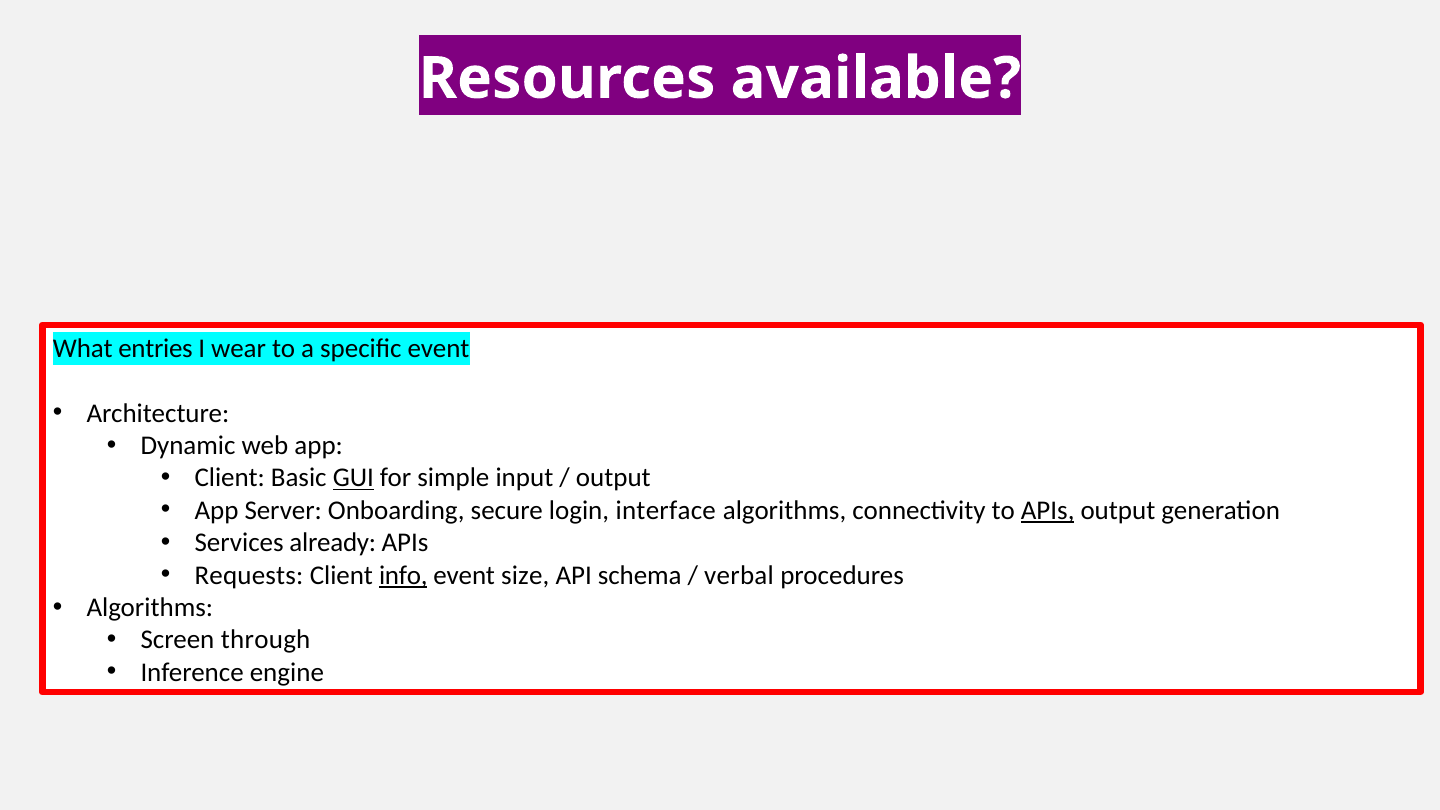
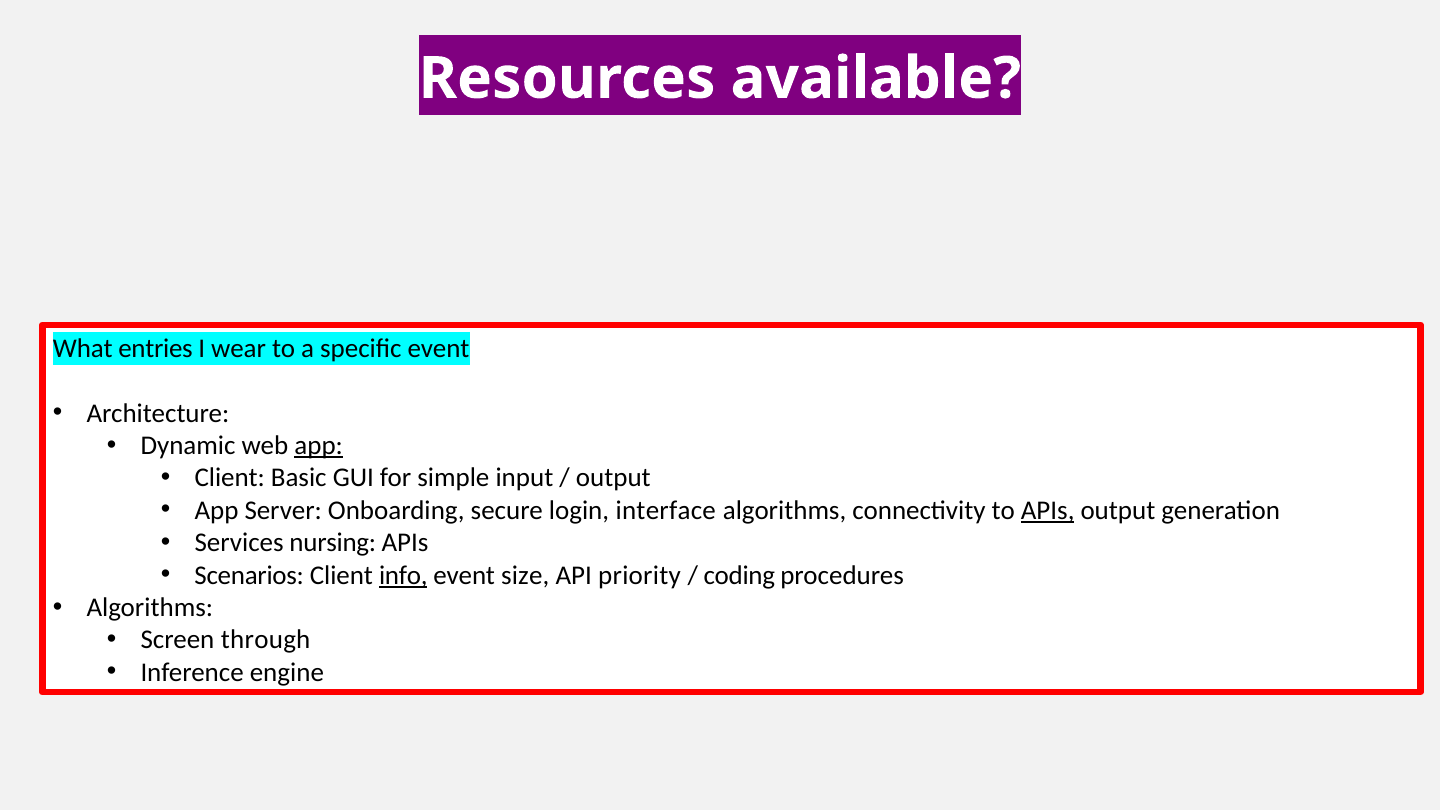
app underline: none -> present (319, 446)
GUI underline: present -> none (353, 478)
already: already -> nursing (333, 543)
Requests: Requests -> Scenarios (249, 575)
schema: schema -> priority (640, 575)
verbal: verbal -> coding (739, 575)
